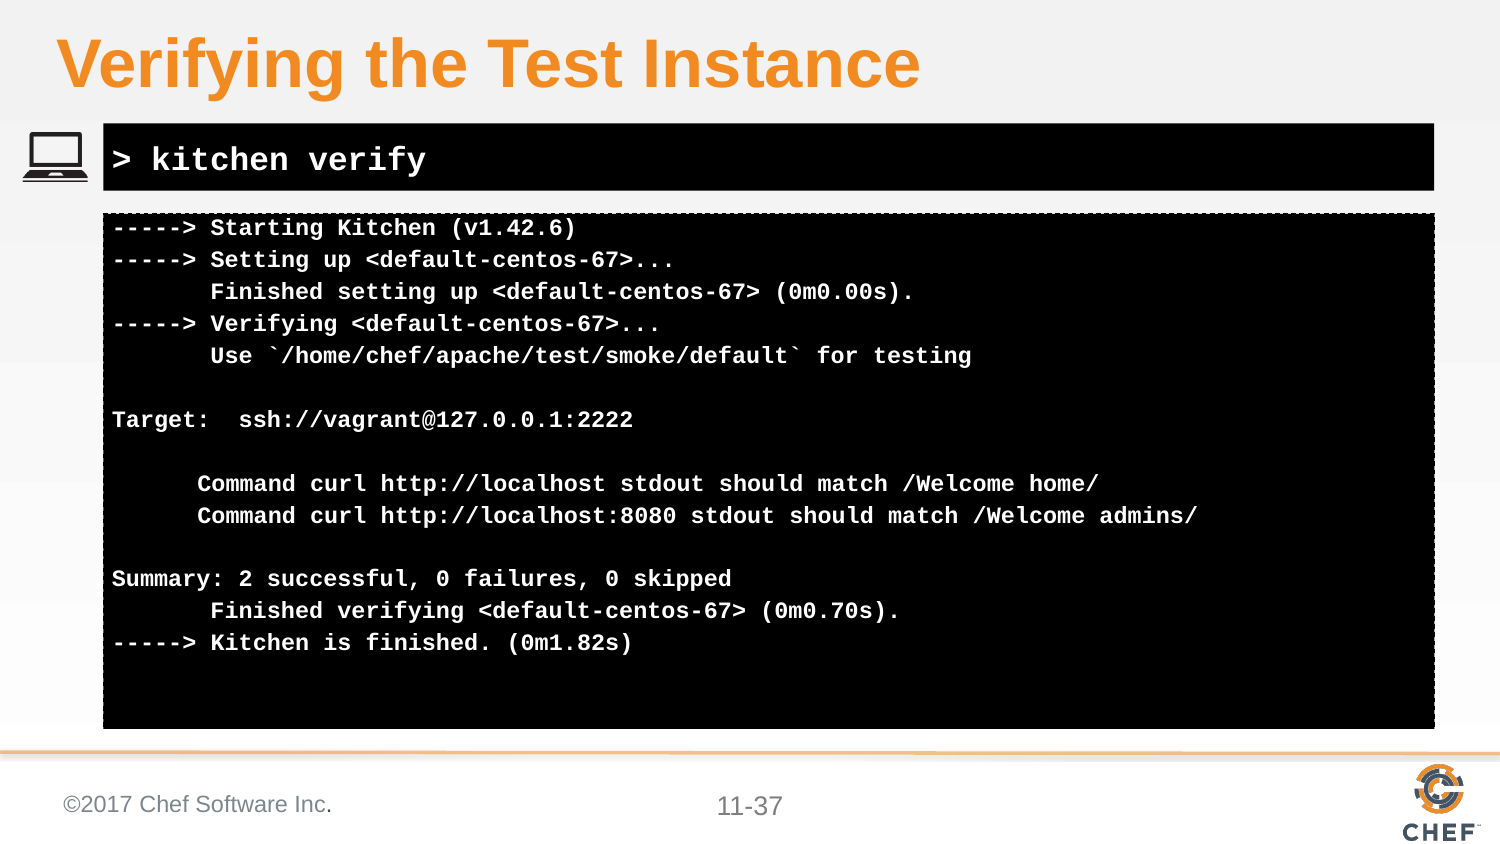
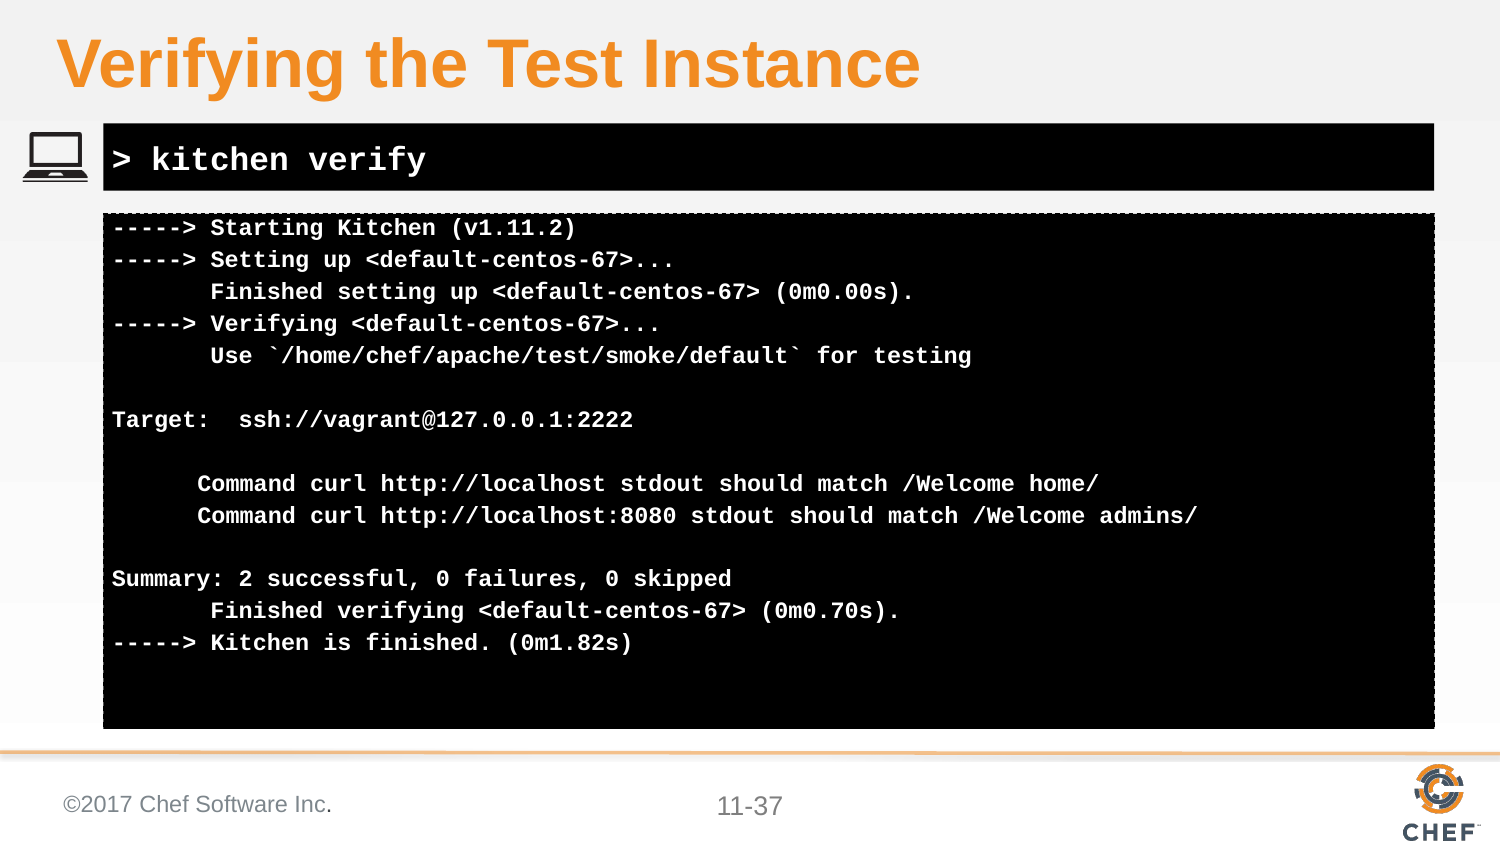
v1.42.6: v1.42.6 -> v1.11.2 (514, 228)
